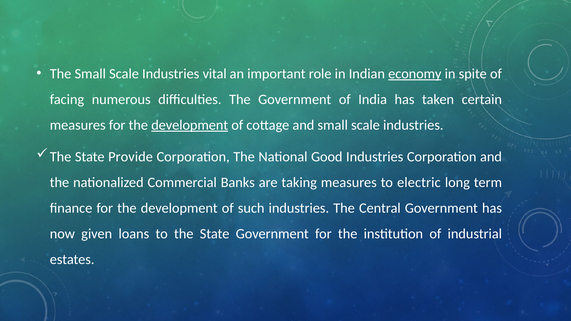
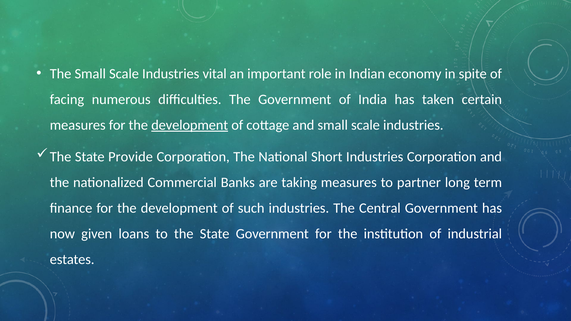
economy underline: present -> none (415, 74)
Good: Good -> Short (327, 157)
electric: electric -> partner (419, 182)
